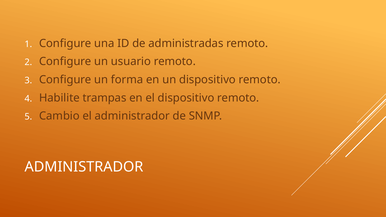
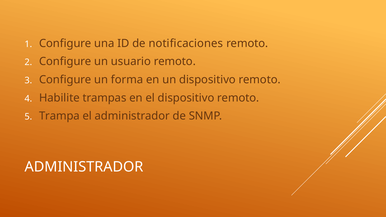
administradas: administradas -> notificaciones (186, 43)
Cambio: Cambio -> Trampa (59, 116)
